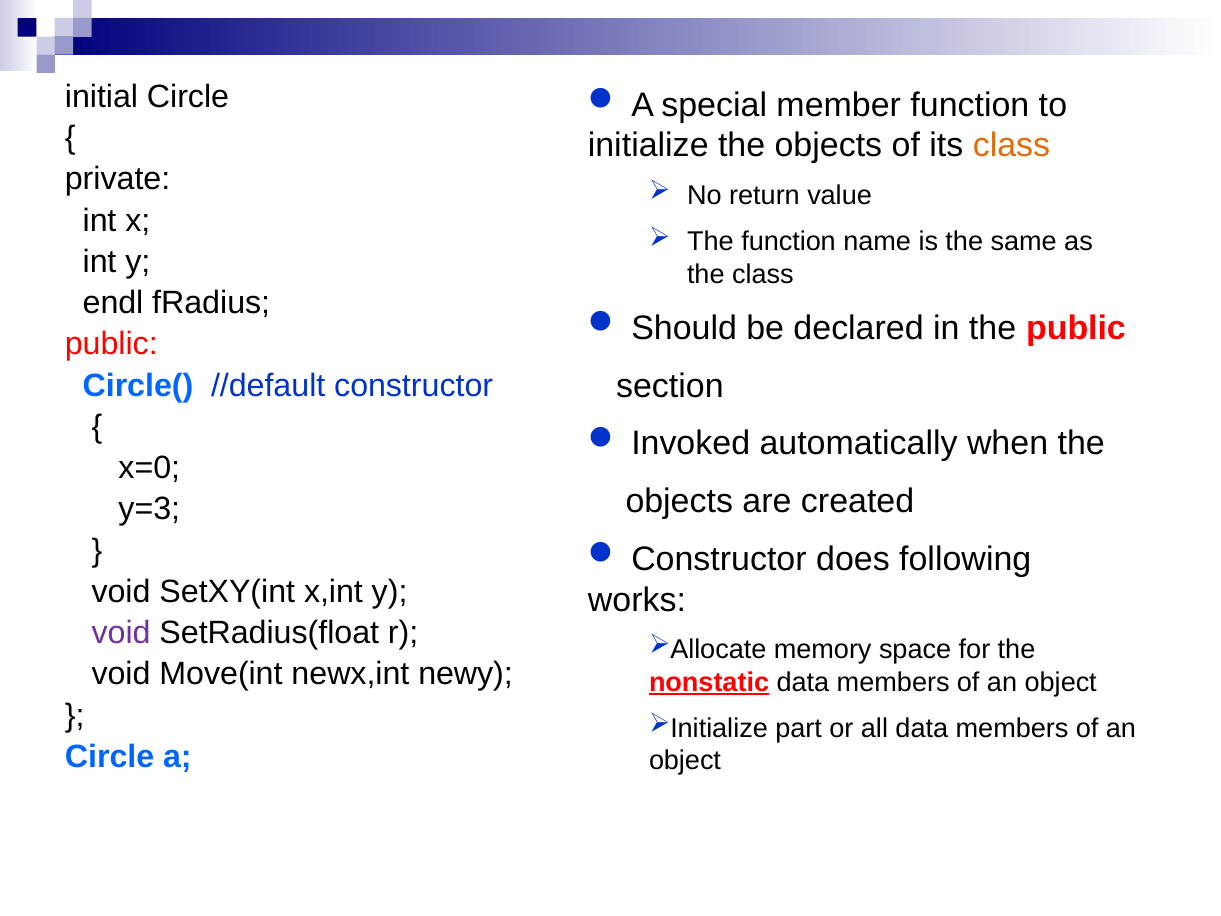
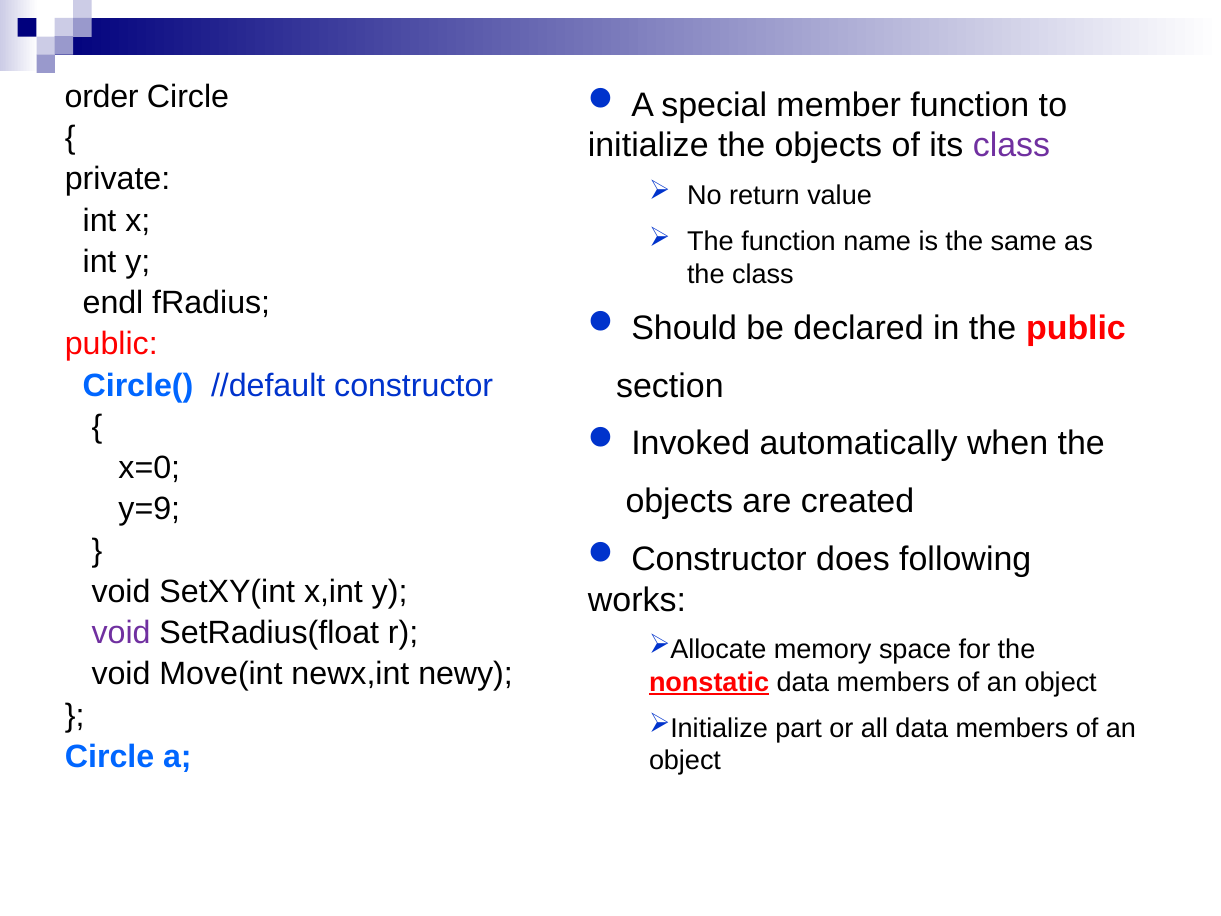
initial: initial -> order (102, 97)
class colour: orange -> purple (1011, 146)
y=3: y=3 -> y=9 (149, 509)
